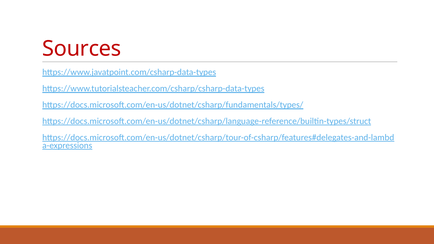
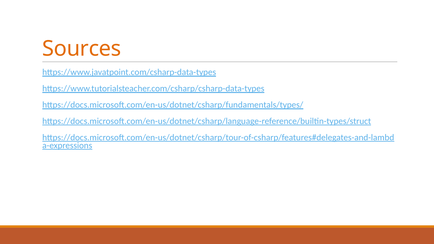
Sources colour: red -> orange (82, 49)
